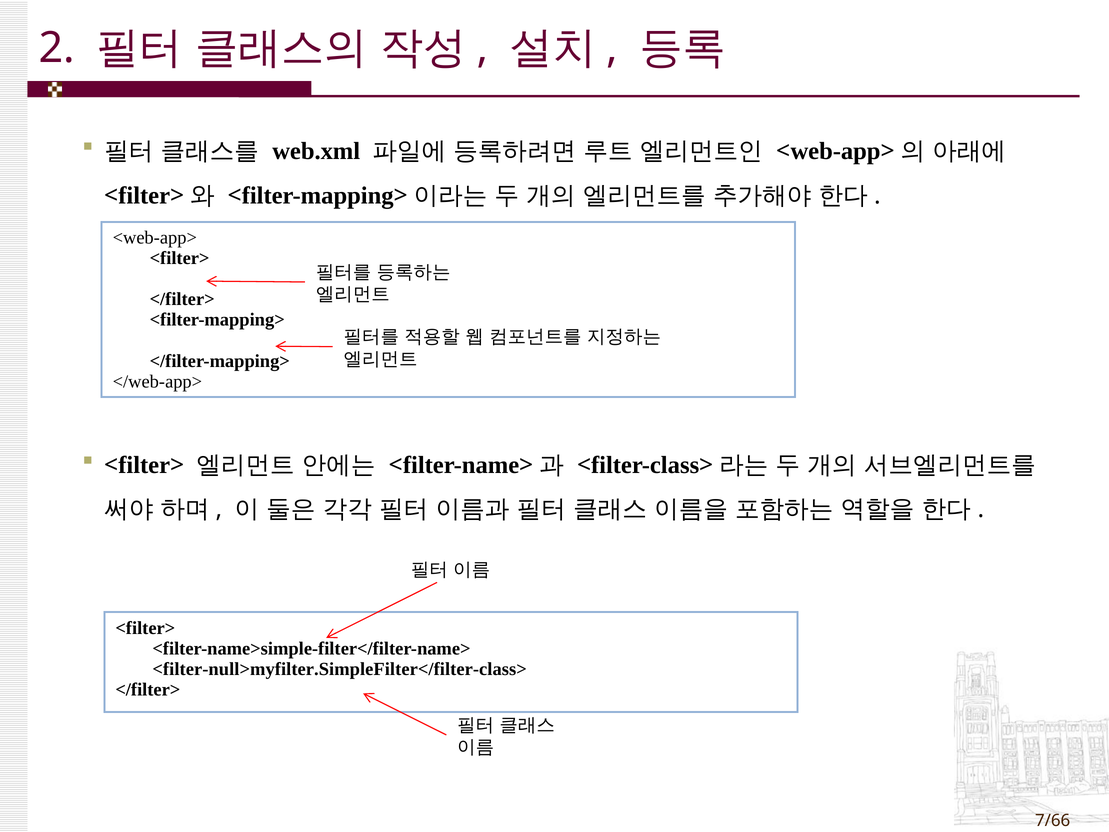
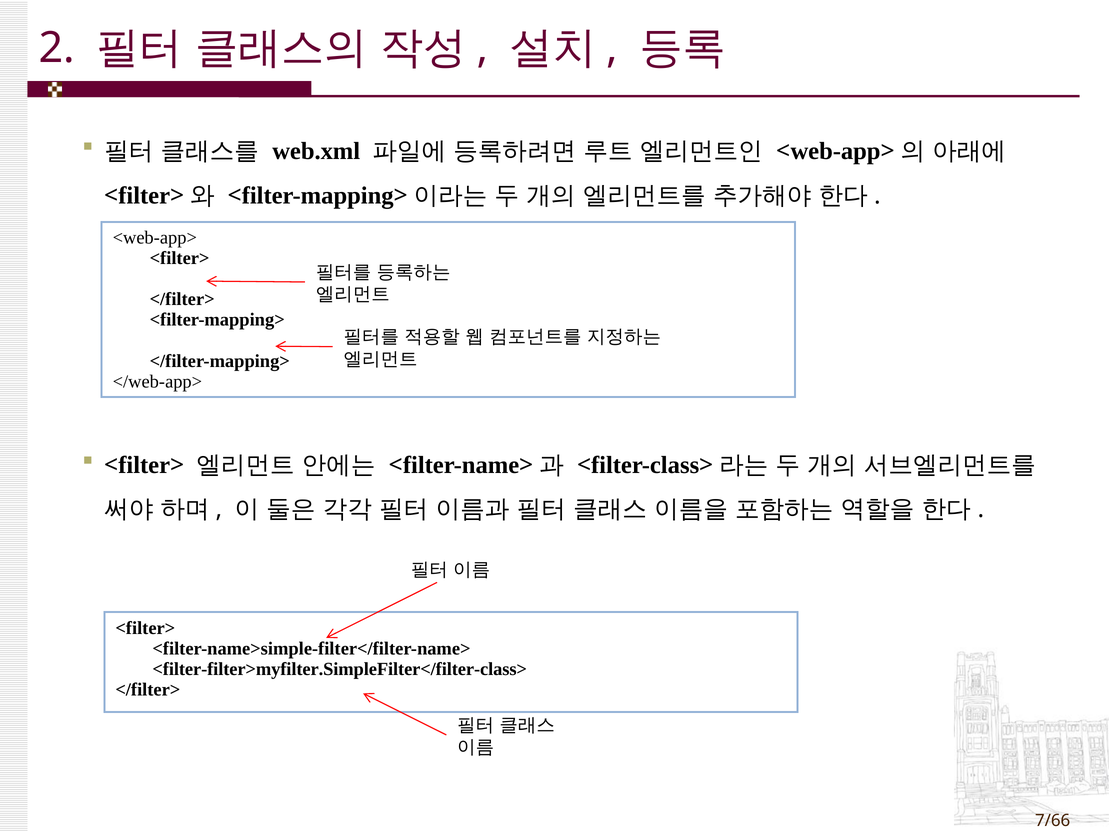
<filter-null>myfilter.SimpleFilter</filter-class>: <filter-null>myfilter.SimpleFilter</filter-class> -> <filter-filter>myfilter.SimpleFilter</filter-class> (340, 669)
